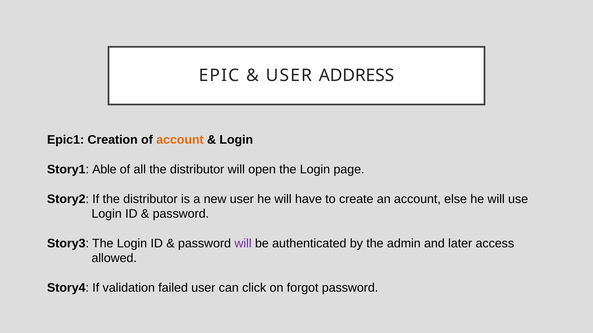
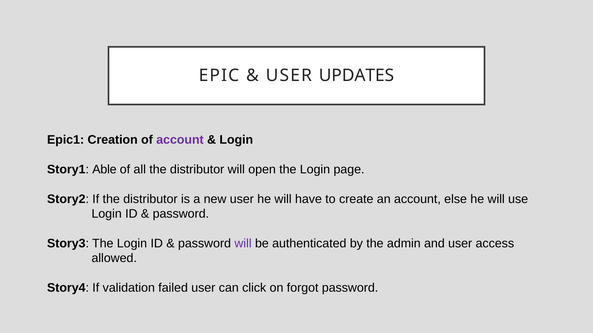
ADDRESS: ADDRESS -> UPDATES (356, 76)
account colour: orange -> purple (180, 140)
and later: later -> user (460, 244)
